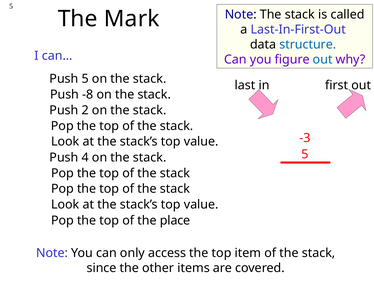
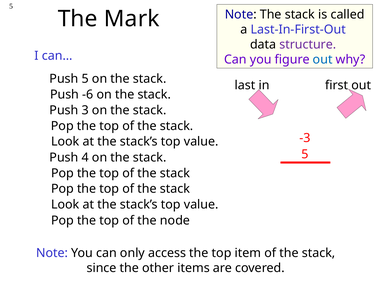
structure colour: blue -> purple (308, 45)
-8: -8 -> -6 (88, 94)
2: 2 -> 3 (85, 110)
place: place -> node (175, 220)
